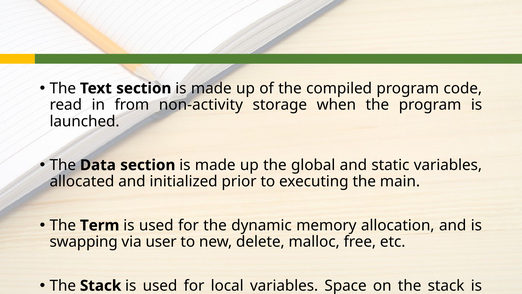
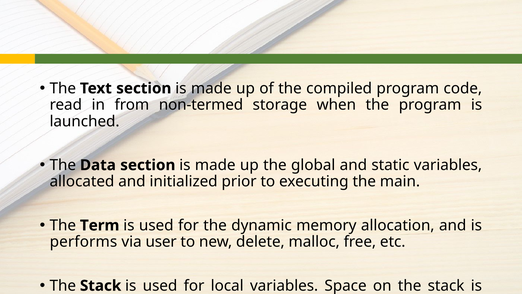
non-activity: non-activity -> non-termed (201, 105)
swapping: swapping -> performs (83, 242)
